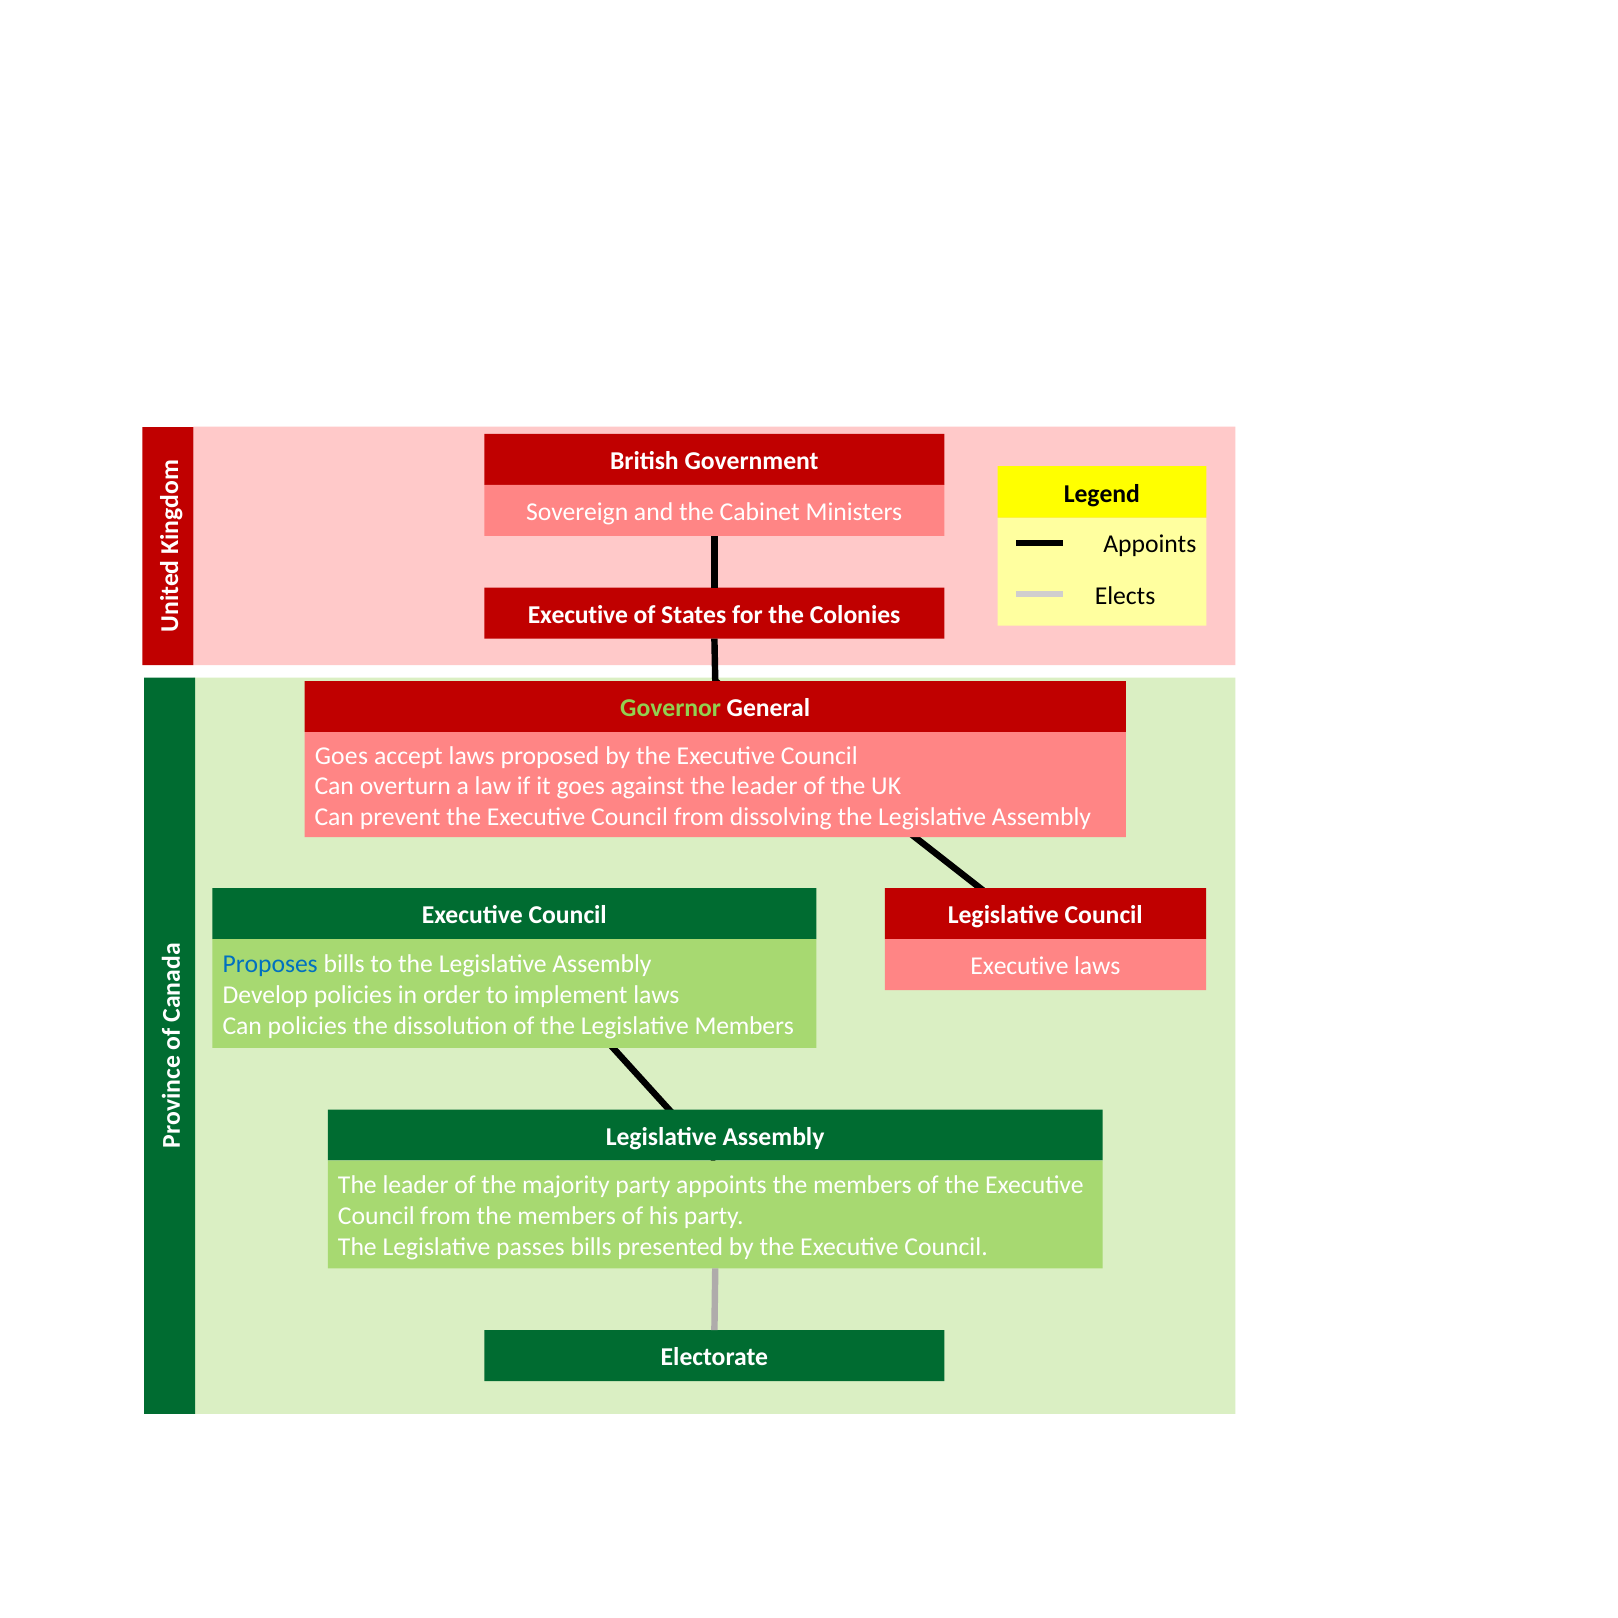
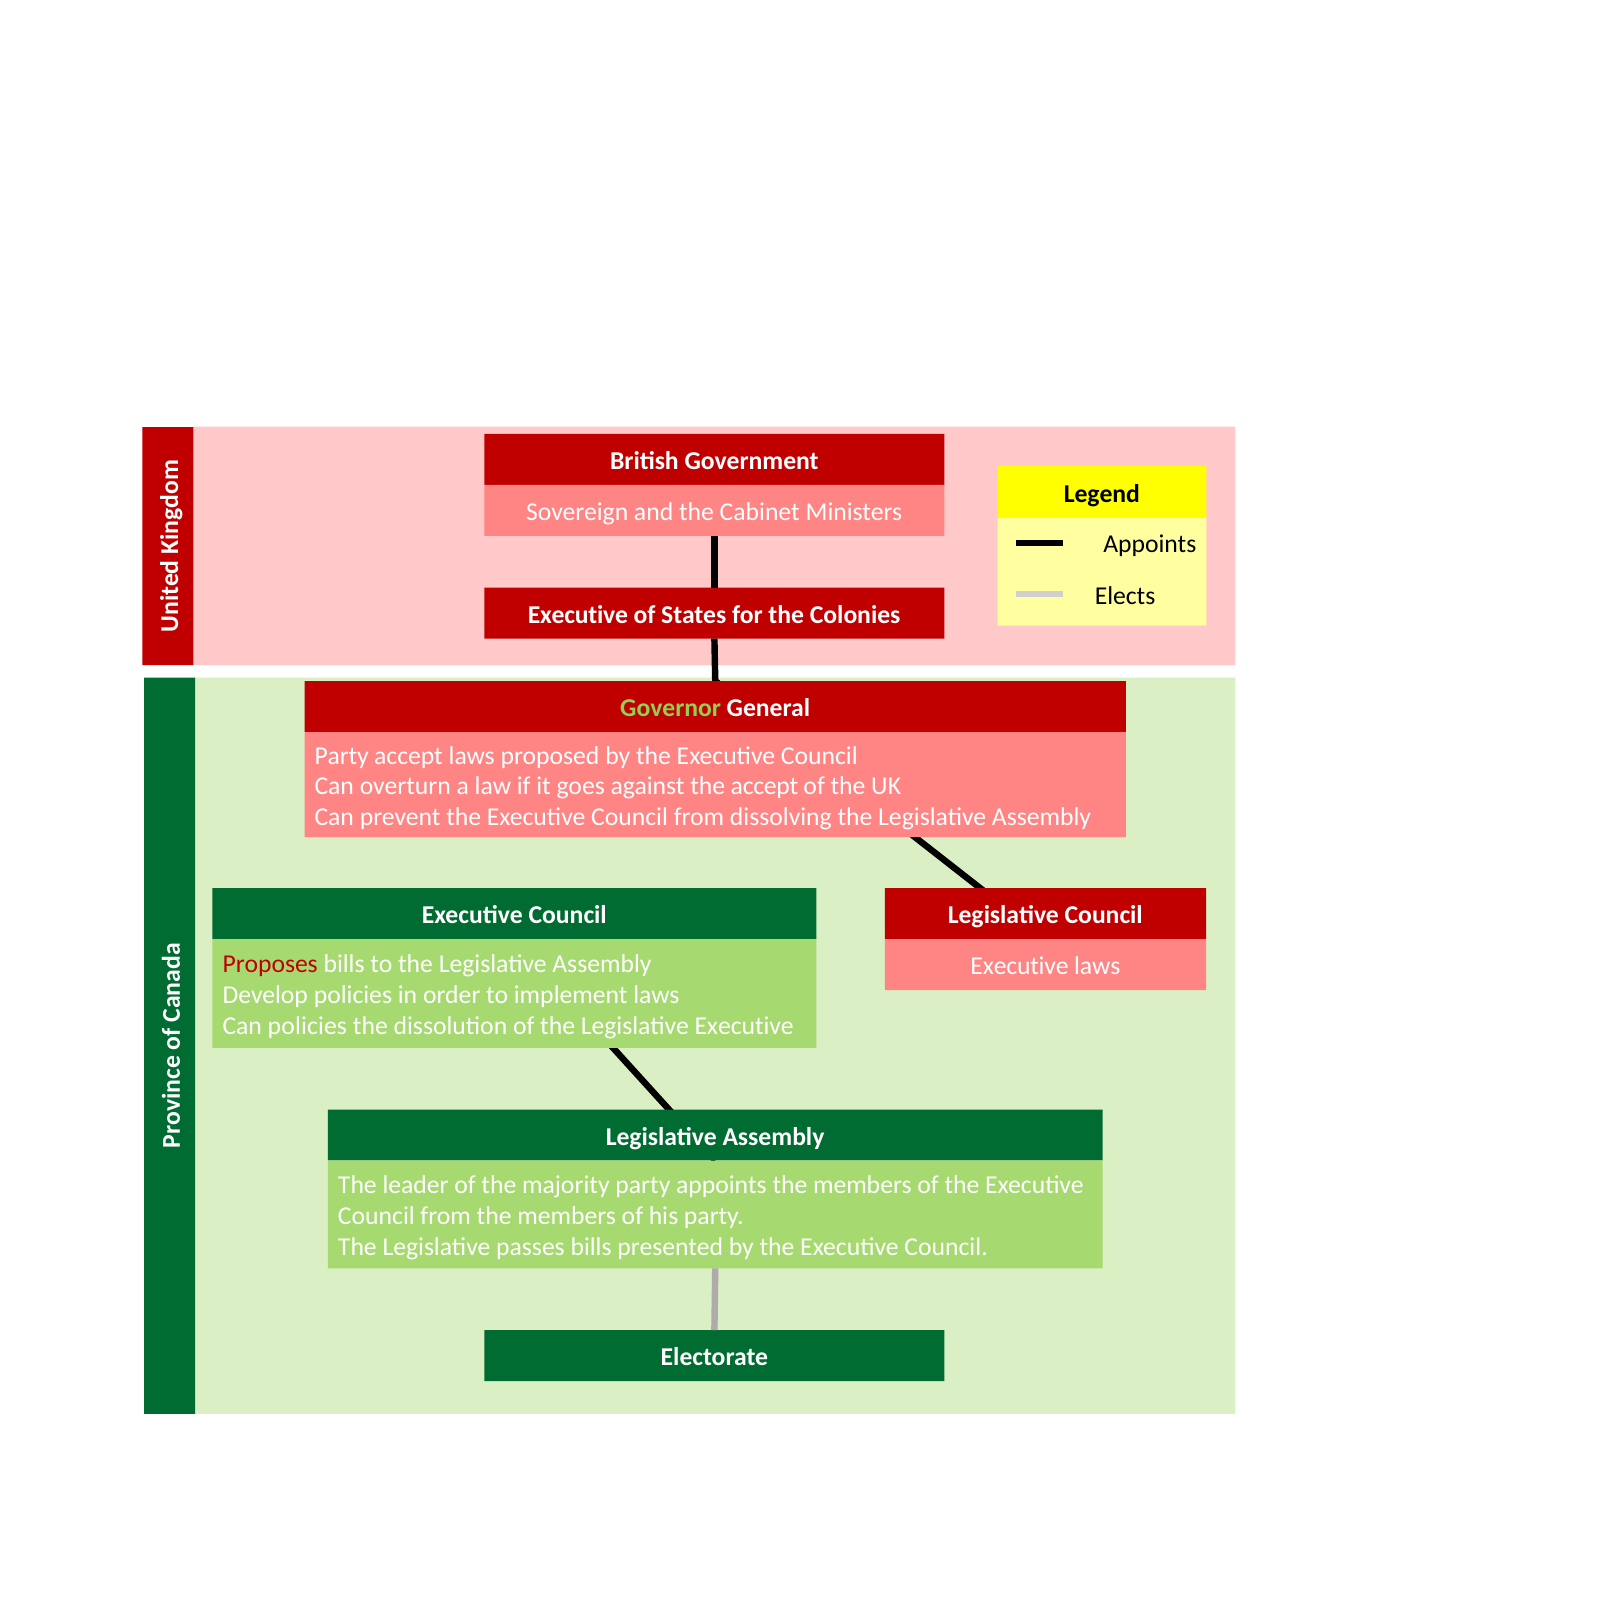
Goes: Goes -> Party (342, 756)
against the leader: leader -> accept (764, 786)
Proposes colour: blue -> red (270, 964)
Legislative Members: Members -> Executive (744, 1026)
